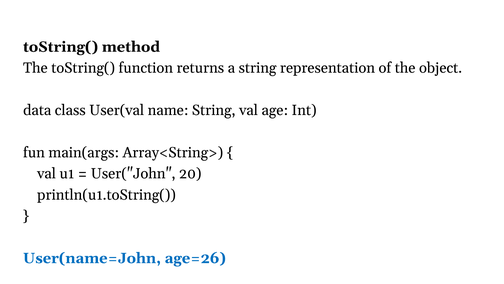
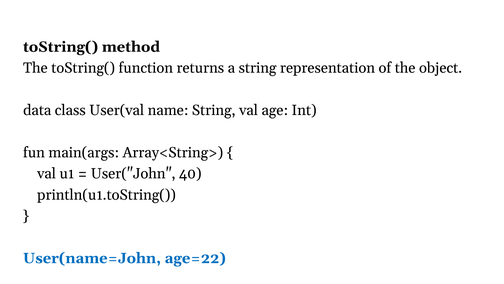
20: 20 -> 40 (190, 173)
age=26: age=26 -> age=22 (195, 258)
